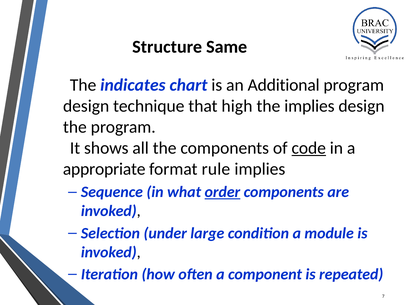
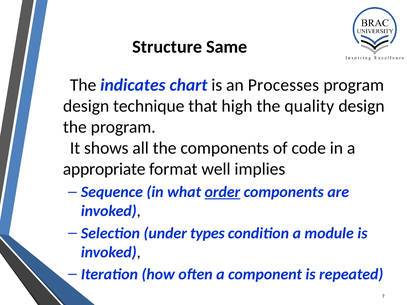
Additional: Additional -> Processes (283, 85)
the implies: implies -> quality (309, 106)
code underline: present -> none (309, 148)
rule: rule -> well (216, 169)
large: large -> types (207, 233)
